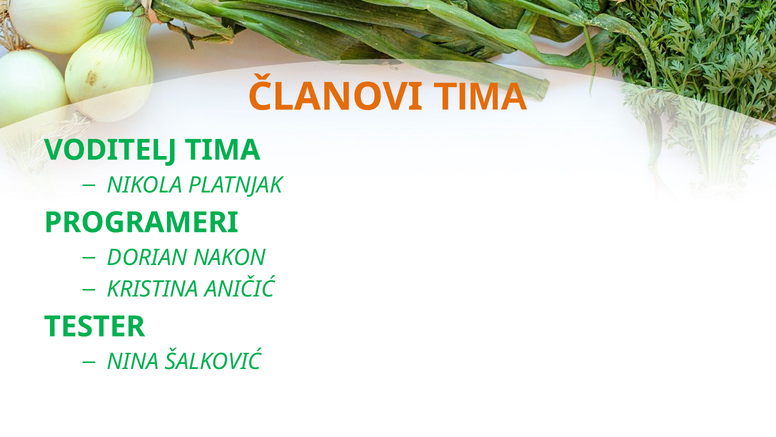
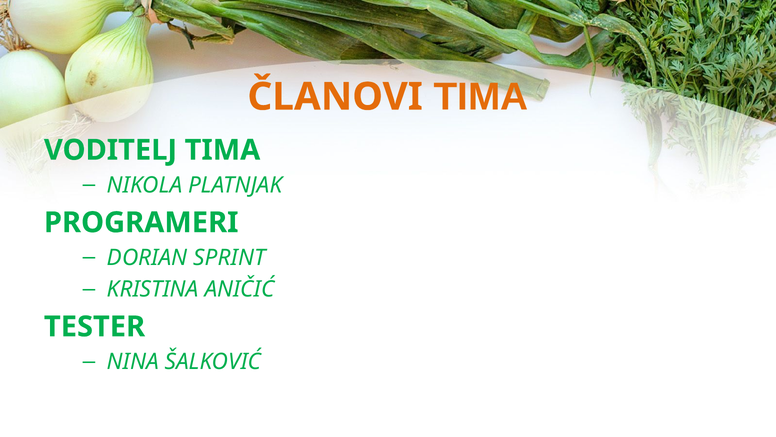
NAKON: NAKON -> SPRINT (229, 257)
